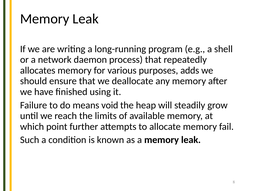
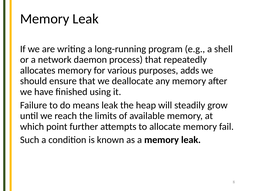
means void: void -> leak (110, 105)
